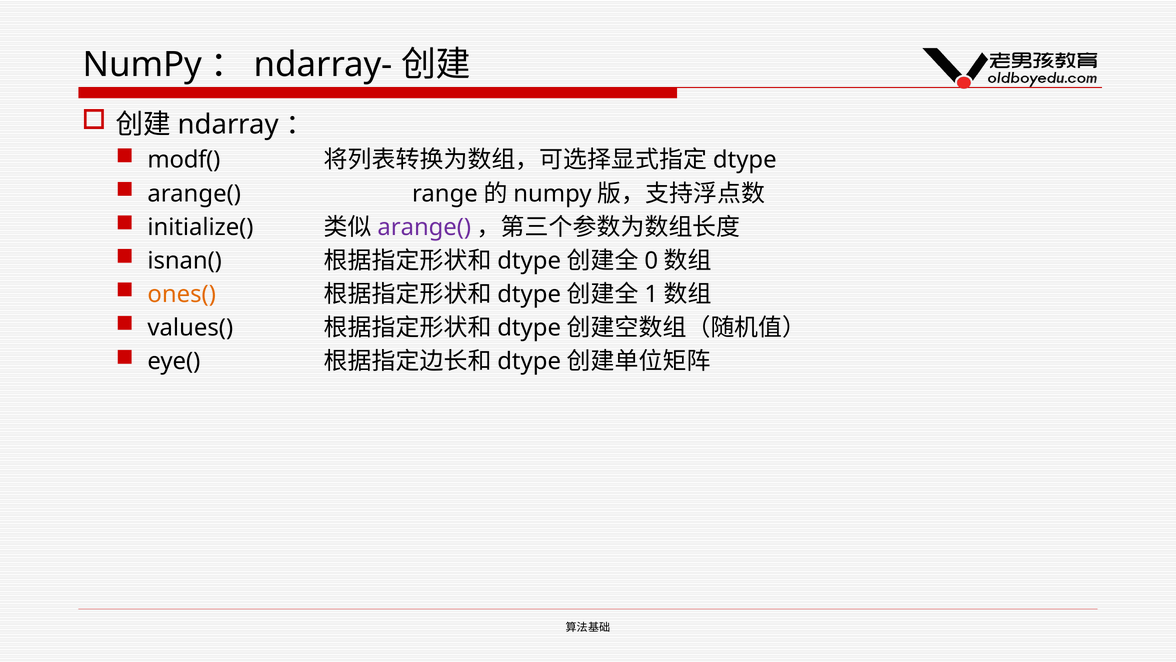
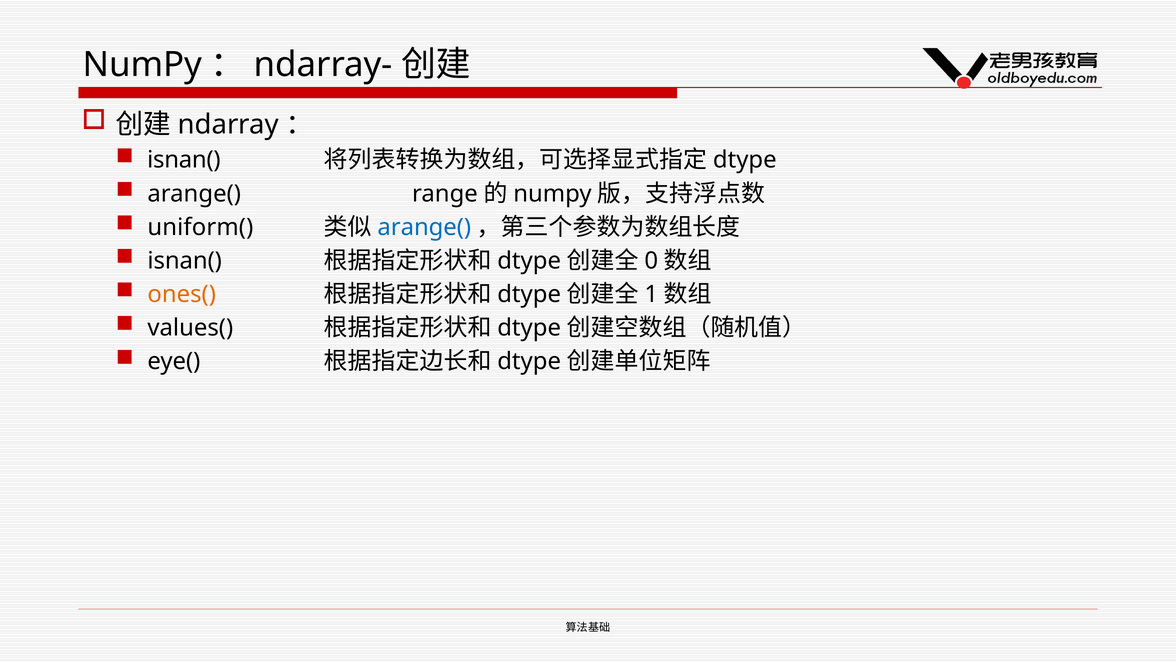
modf(: modf( -> isnan( (184, 160)
initialize(: initialize( -> uniform( (200, 227)
arange( colour: purple -> blue (424, 227)
